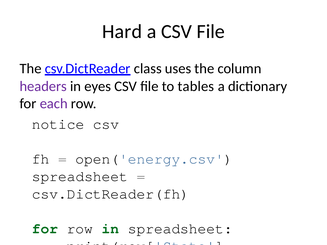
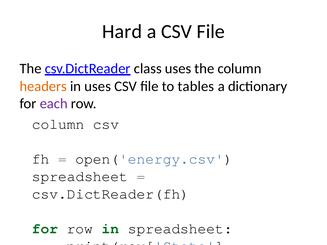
headers colour: purple -> orange (43, 86)
in eyes: eyes -> uses (98, 86)
notice: notice -> column (58, 124)
